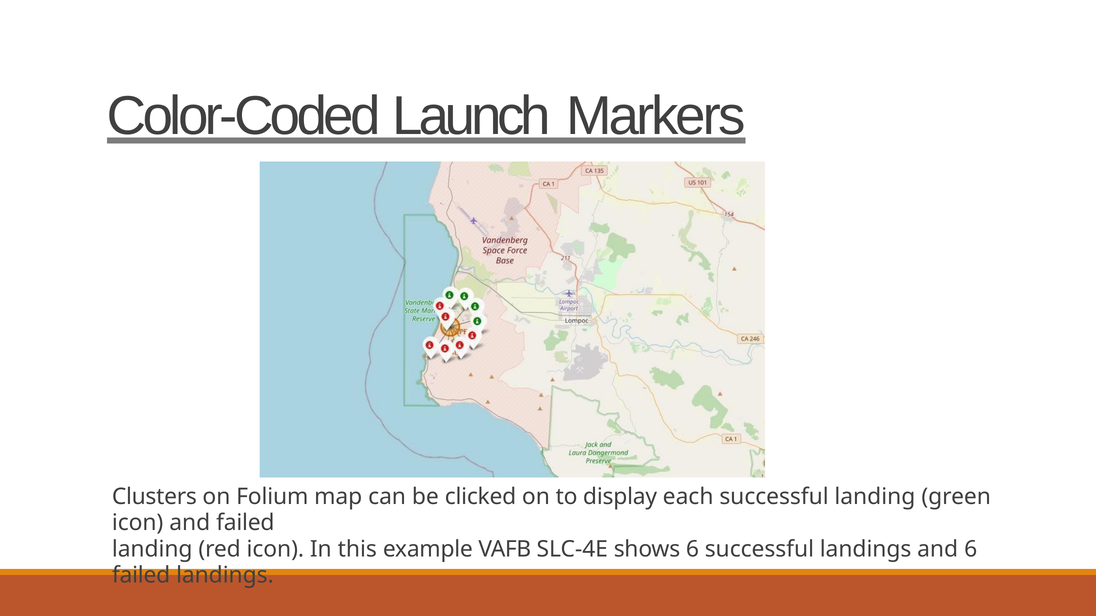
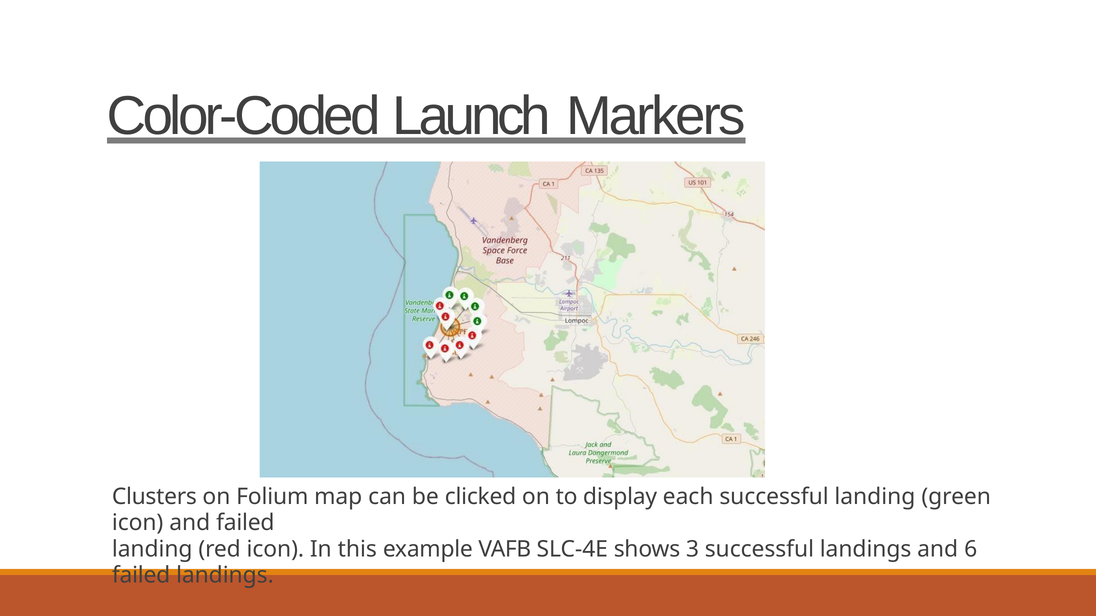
shows 6: 6 -> 3 (692, 550)
